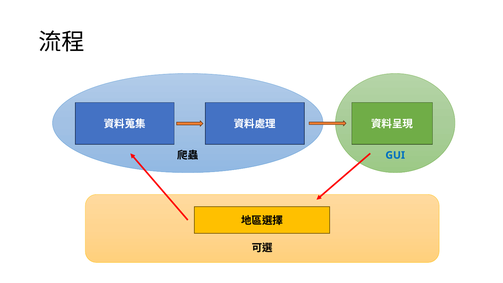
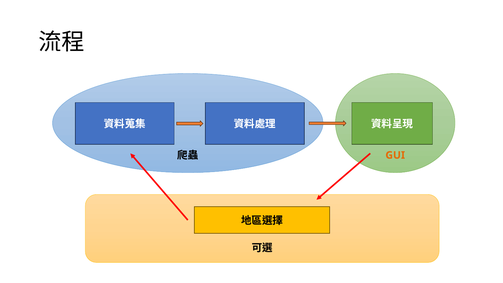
GUI colour: blue -> orange (395, 155)
